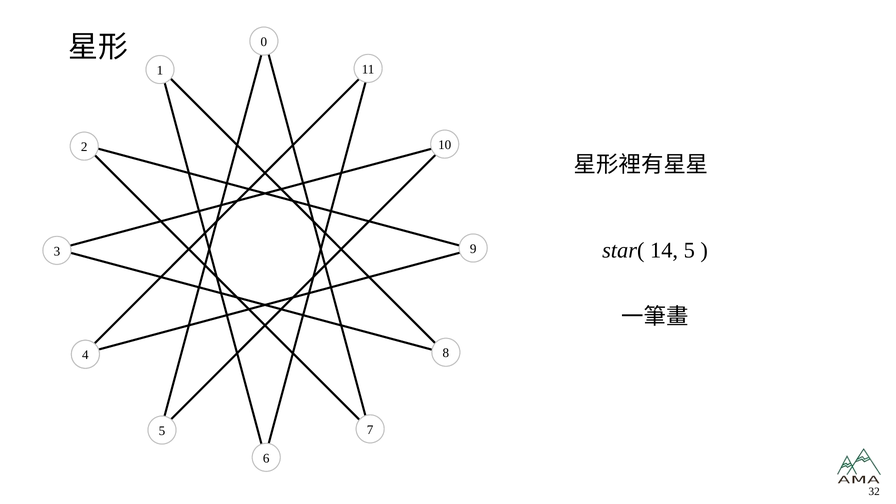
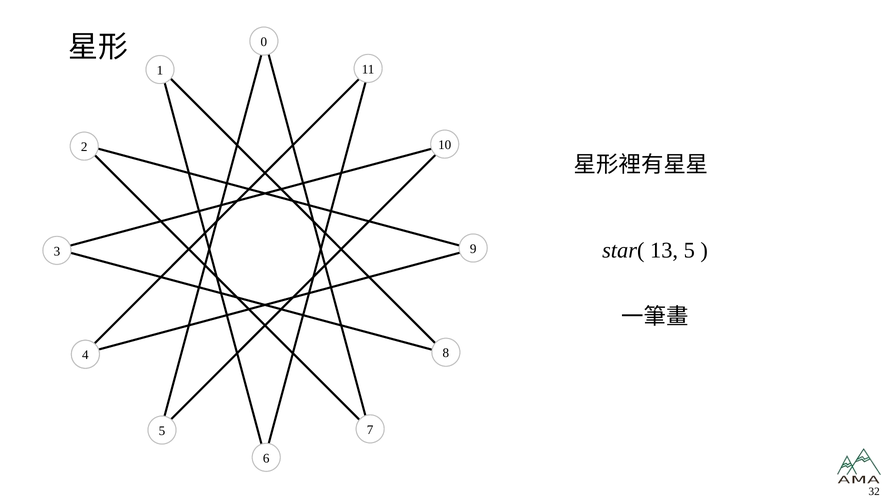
star( 14: 14 -> 13 (664, 250)
